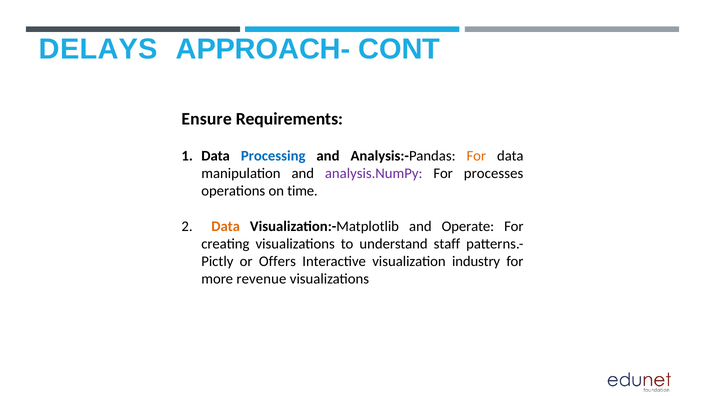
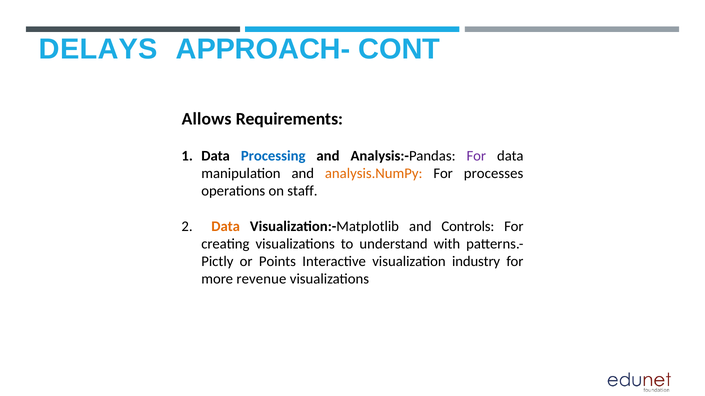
Ensure: Ensure -> Allows (207, 119)
For colour: orange -> purple (476, 156)
analysis.NumPy colour: purple -> orange (374, 174)
time: time -> staff (302, 191)
Operate: Operate -> Controls (468, 227)
staff: staff -> with (447, 244)
Offers: Offers -> Points (277, 262)
